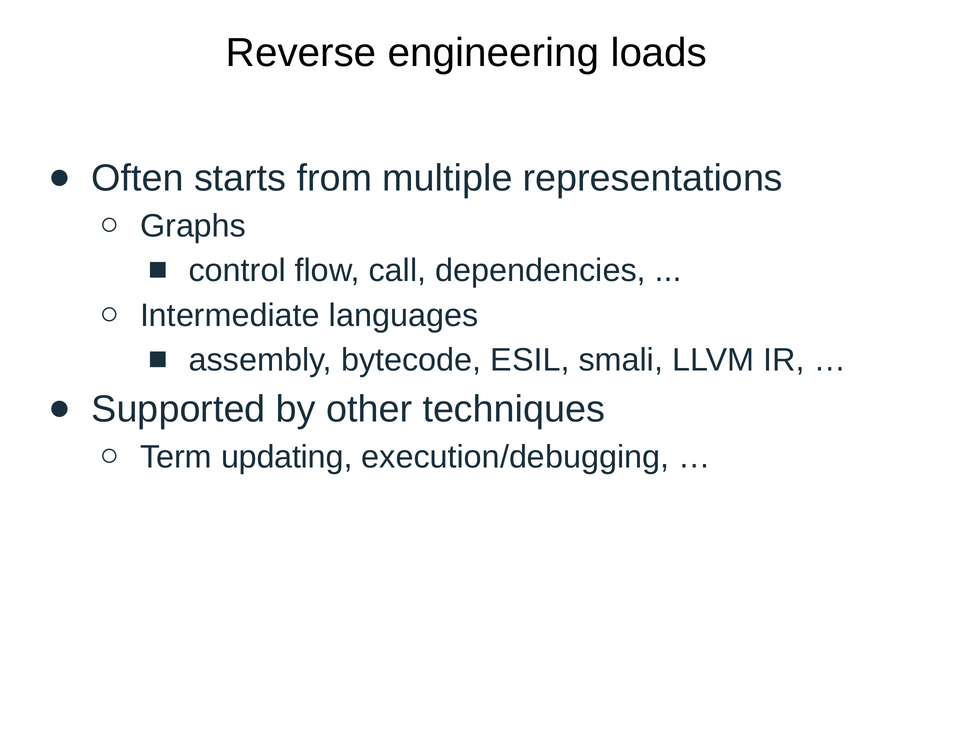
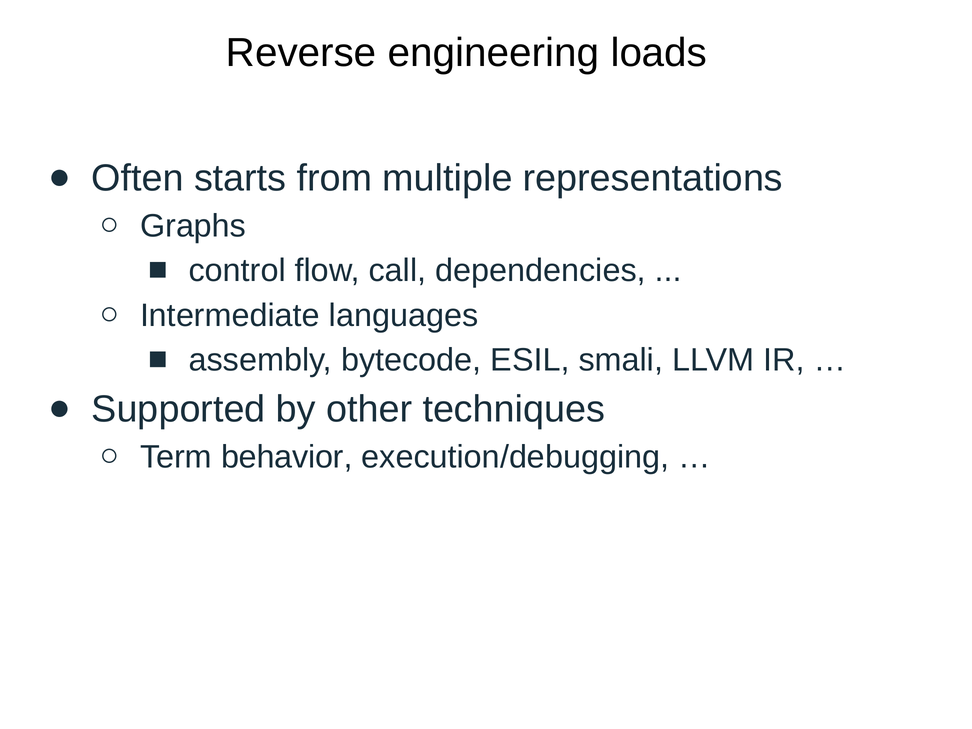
updating: updating -> behavior (287, 457)
